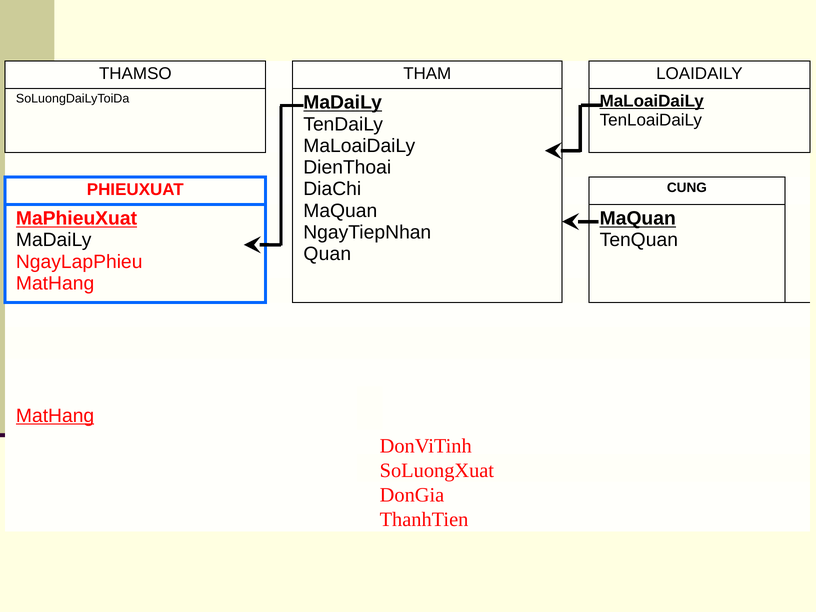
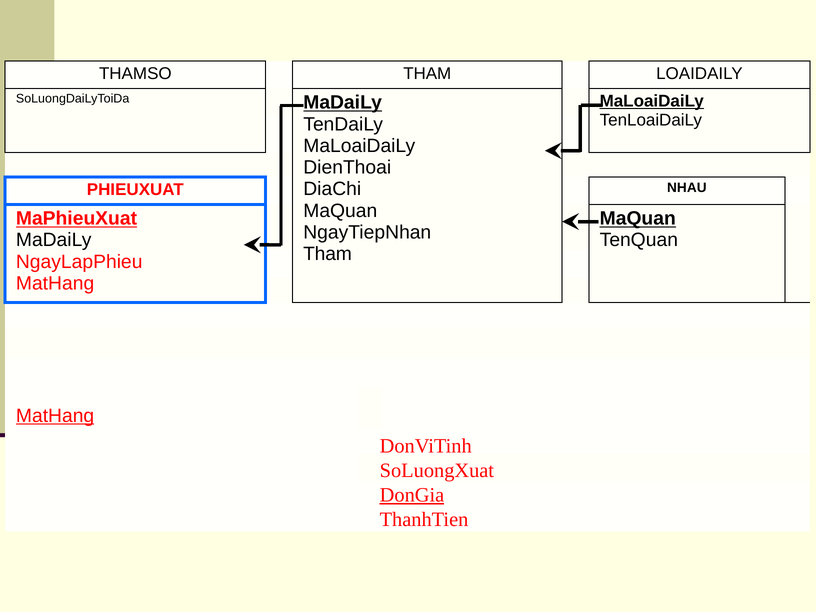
CUNG: CUNG -> NHAU (687, 188)
Quan: Quan -> Tham (328, 254)
DonGia underline: none -> present (412, 495)
